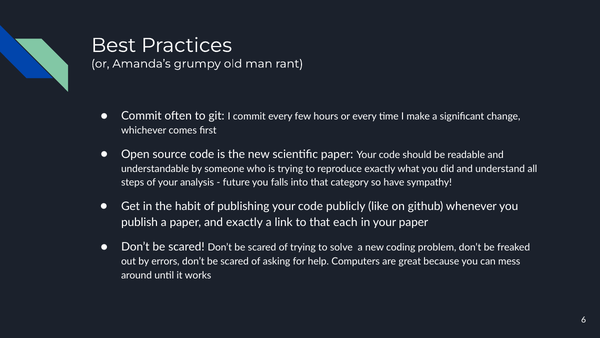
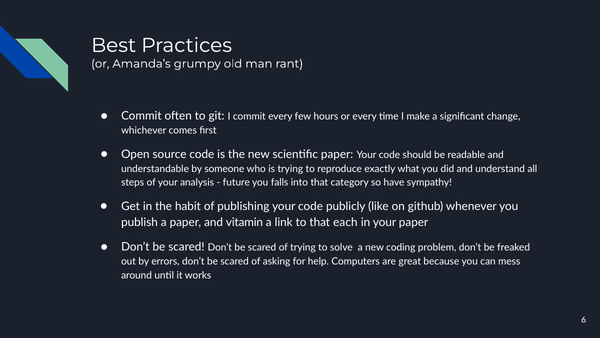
and exactly: exactly -> vitamin (244, 222)
